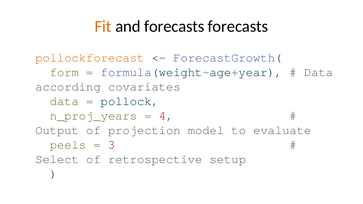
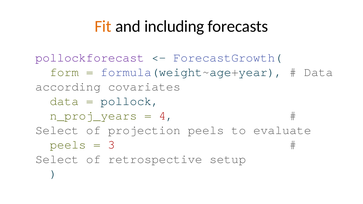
and forecasts: forecasts -> including (174, 26)
pollockforecast colour: orange -> purple (90, 58)
Output: Output -> Select (57, 130)
projection model: model -> peels (206, 130)
